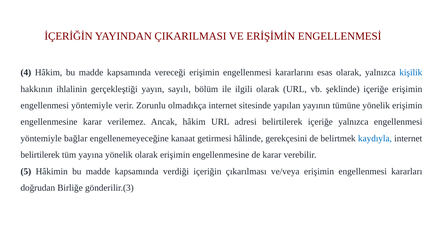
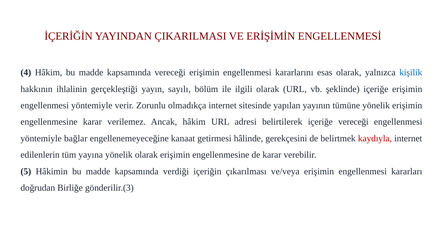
içeriğe yalnızca: yalnızca -> vereceği (353, 122)
kaydıyla colour: blue -> red (375, 138)
belirtilerek: belirtilerek -> edilenlerin (40, 155)
